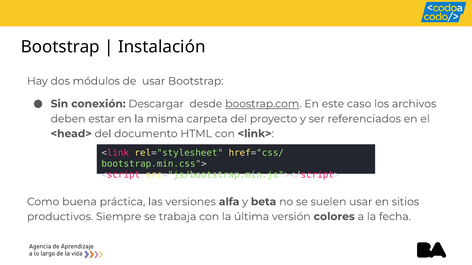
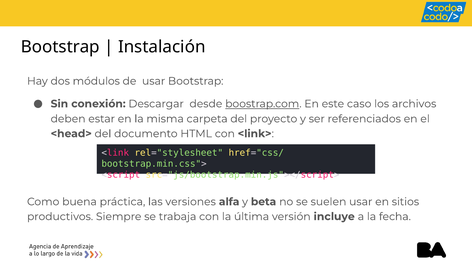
colores: colores -> incluye (334, 217)
